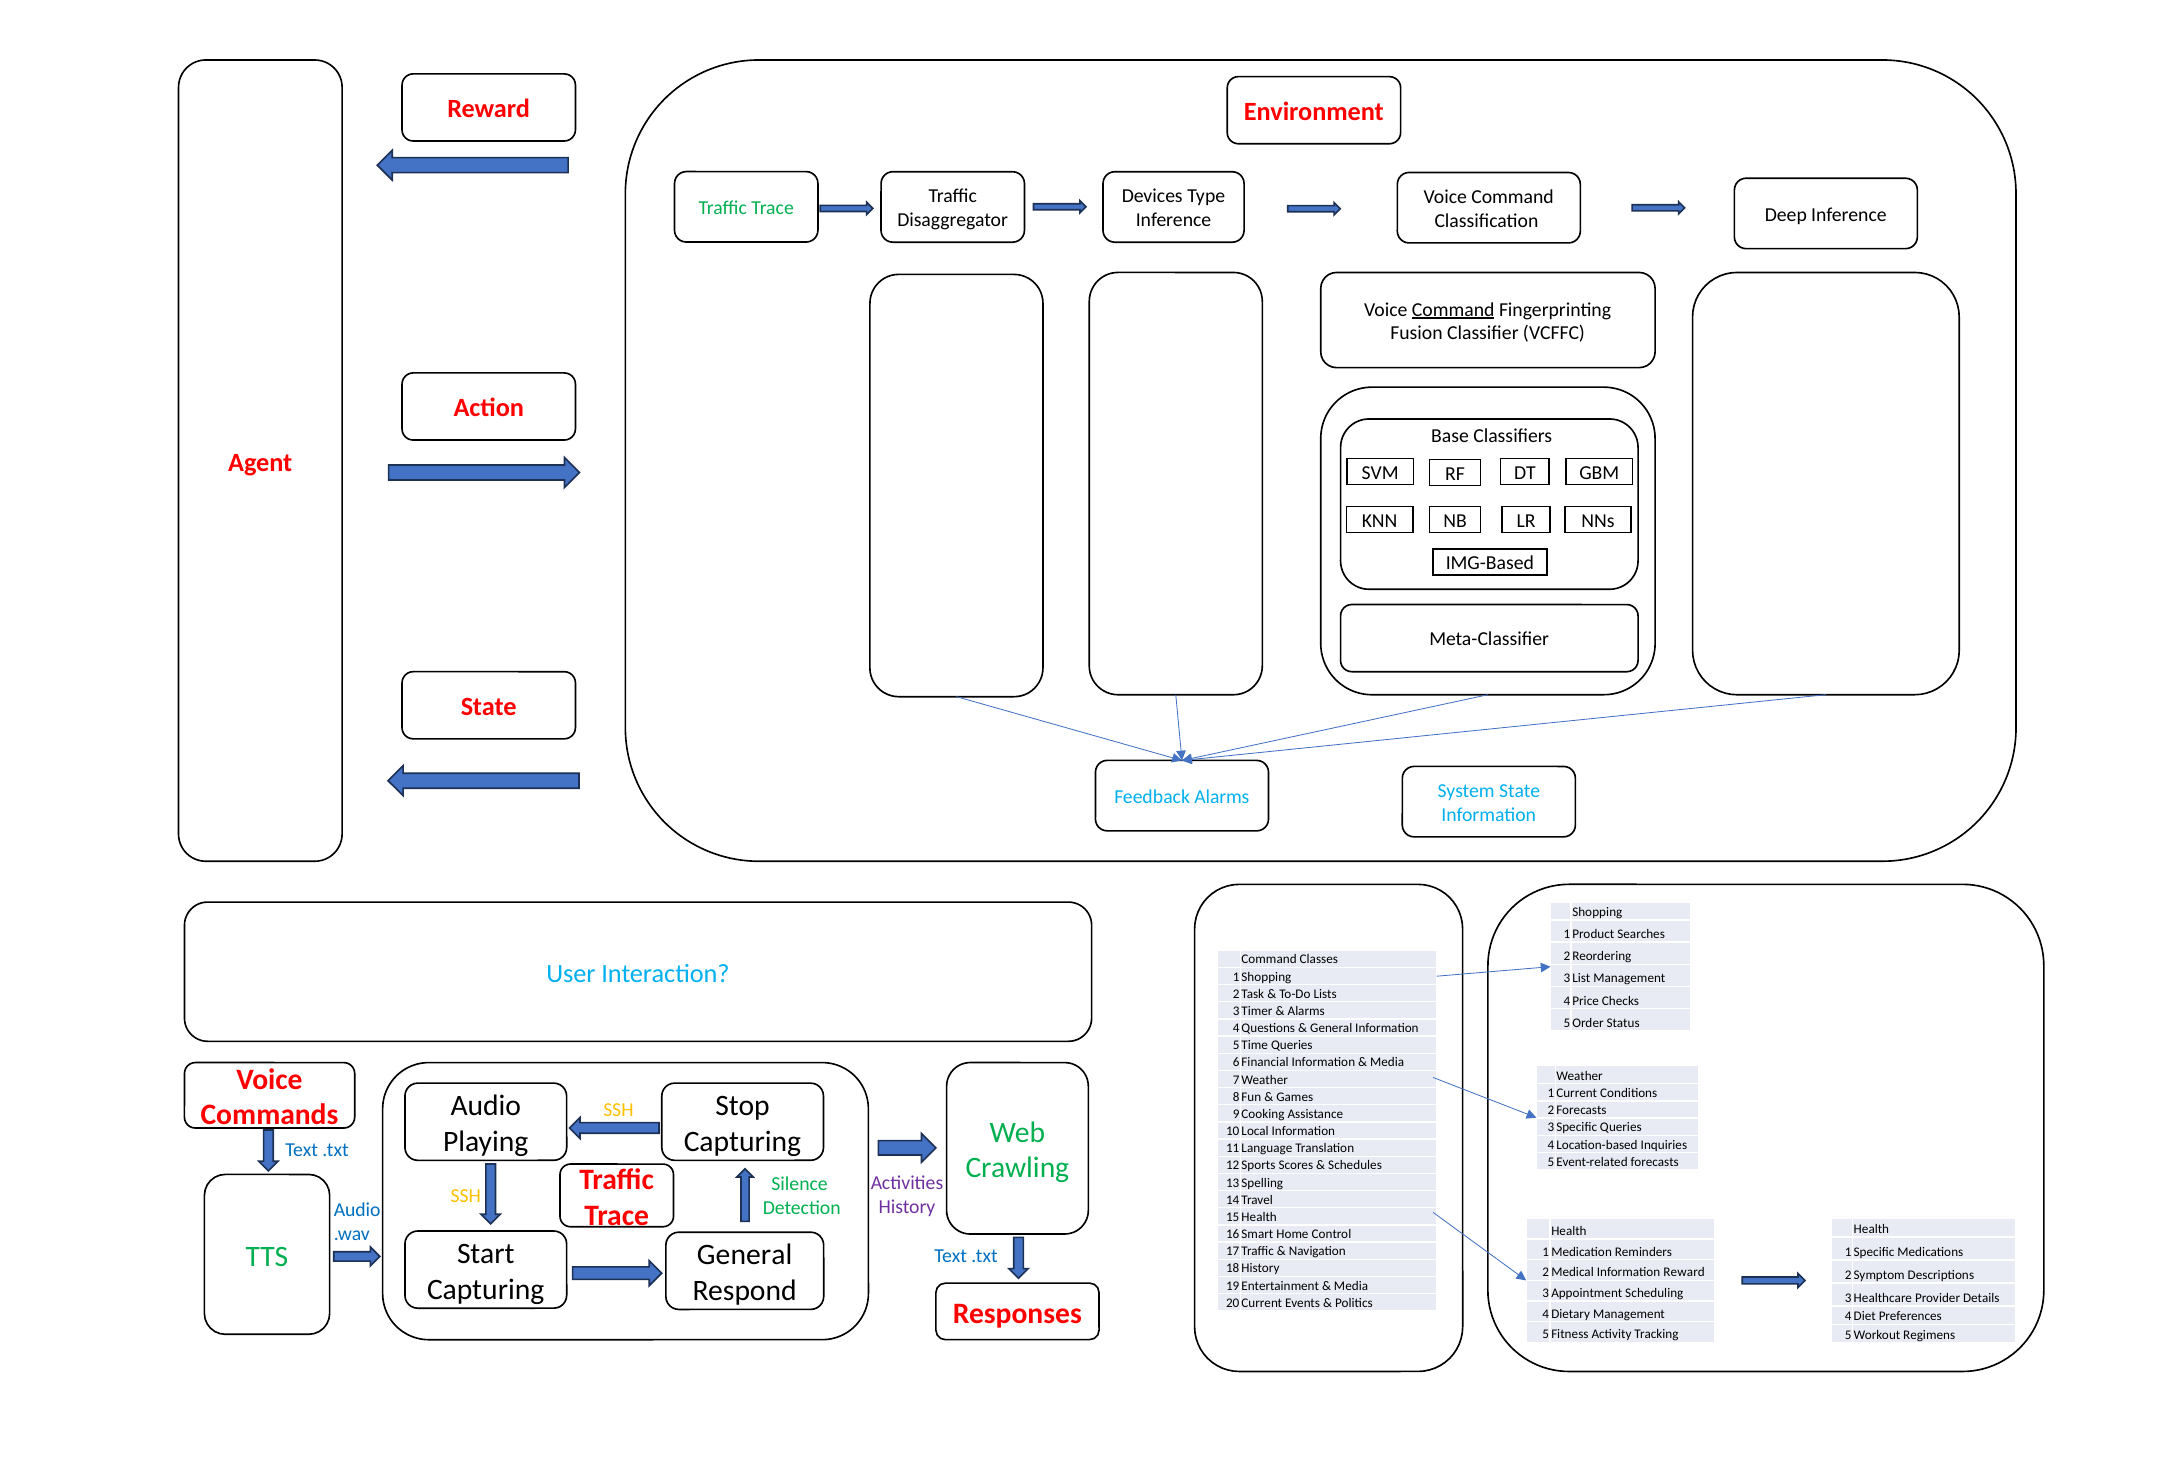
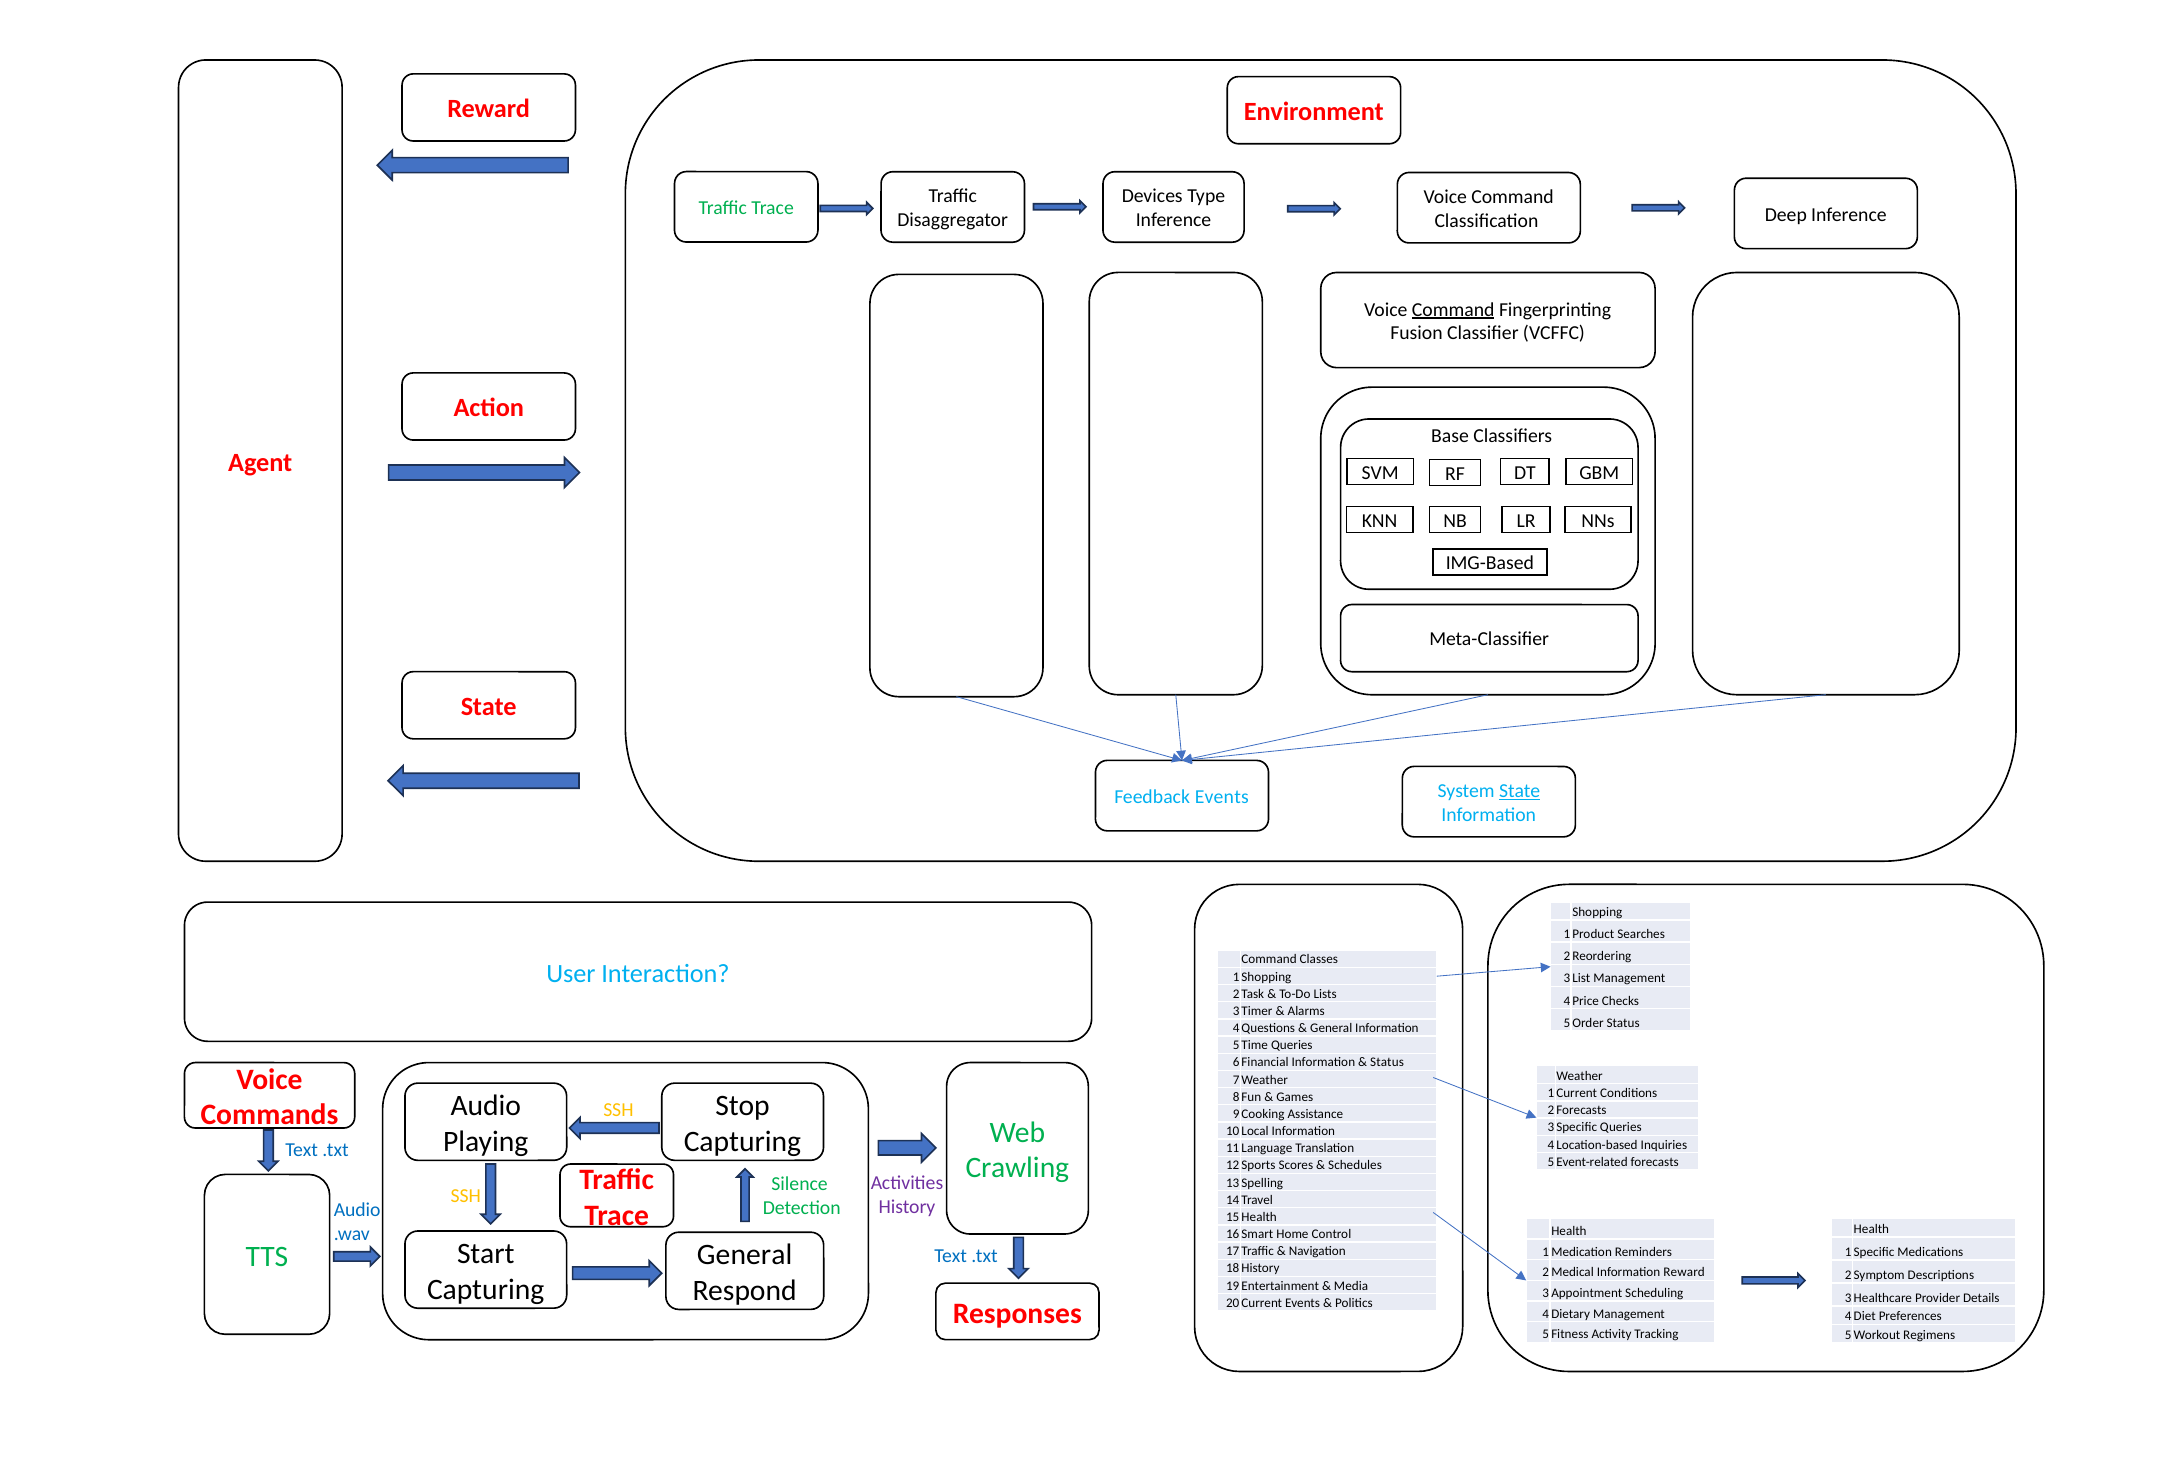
Feedback Alarms: Alarms -> Events (1222, 797)
State underline: none -> present (1520, 791)
Media: Media -> Status (1387, 1062)
